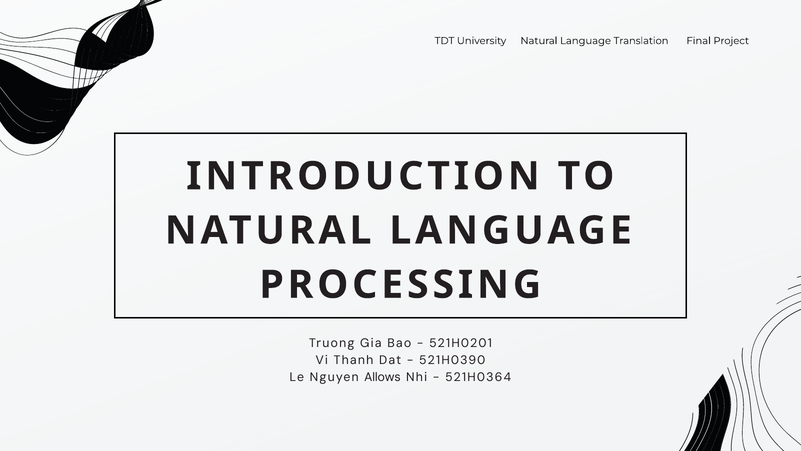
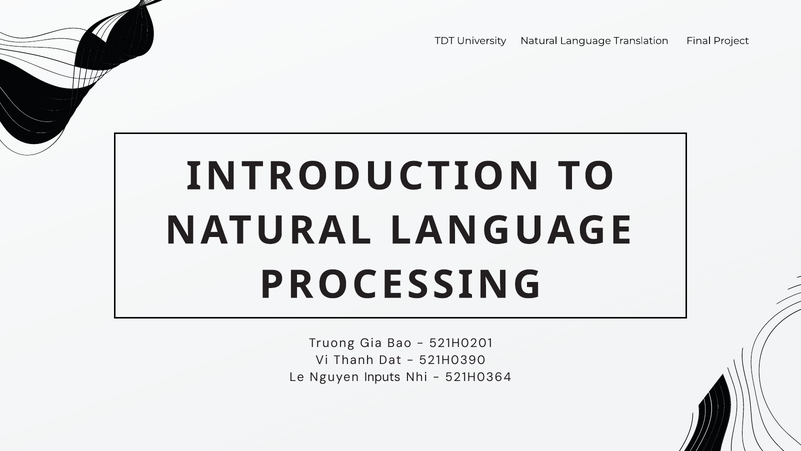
Allows: Allows -> Inputs (382, 377)
